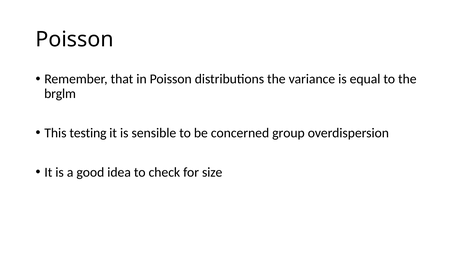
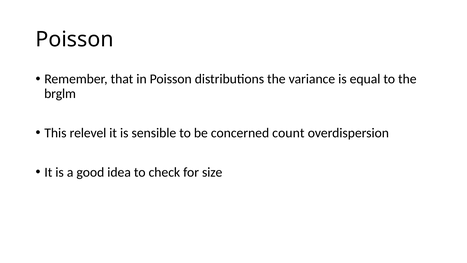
testing: testing -> relevel (88, 133)
group: group -> count (288, 133)
